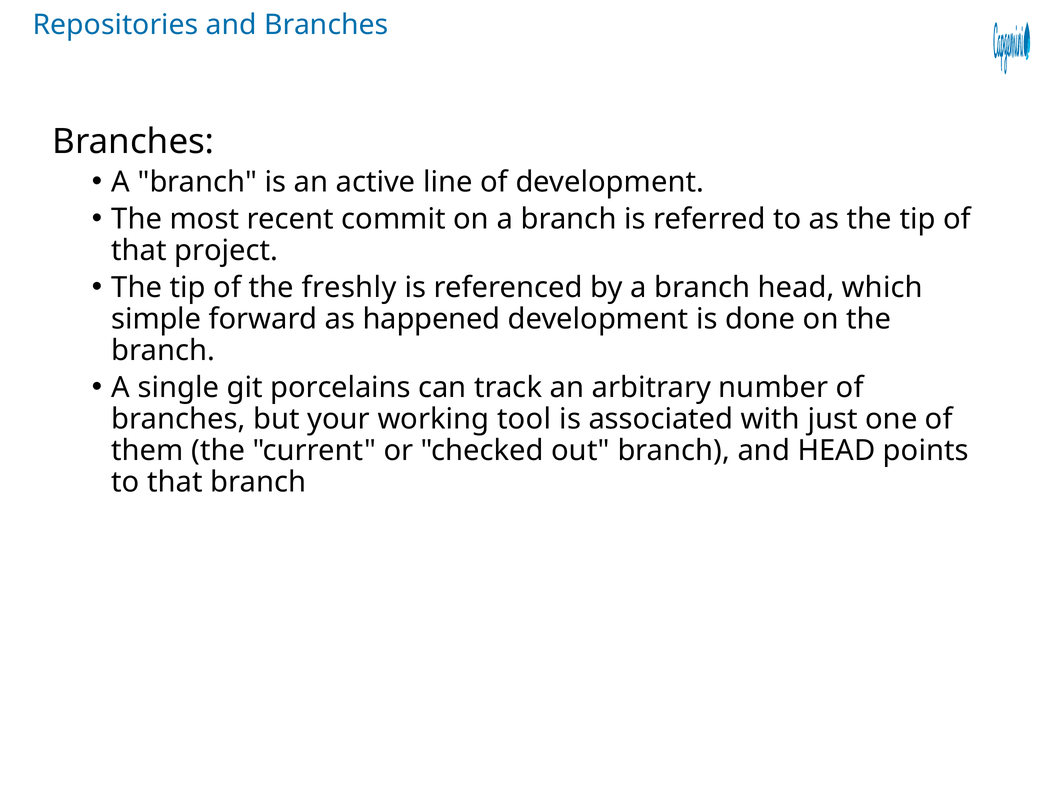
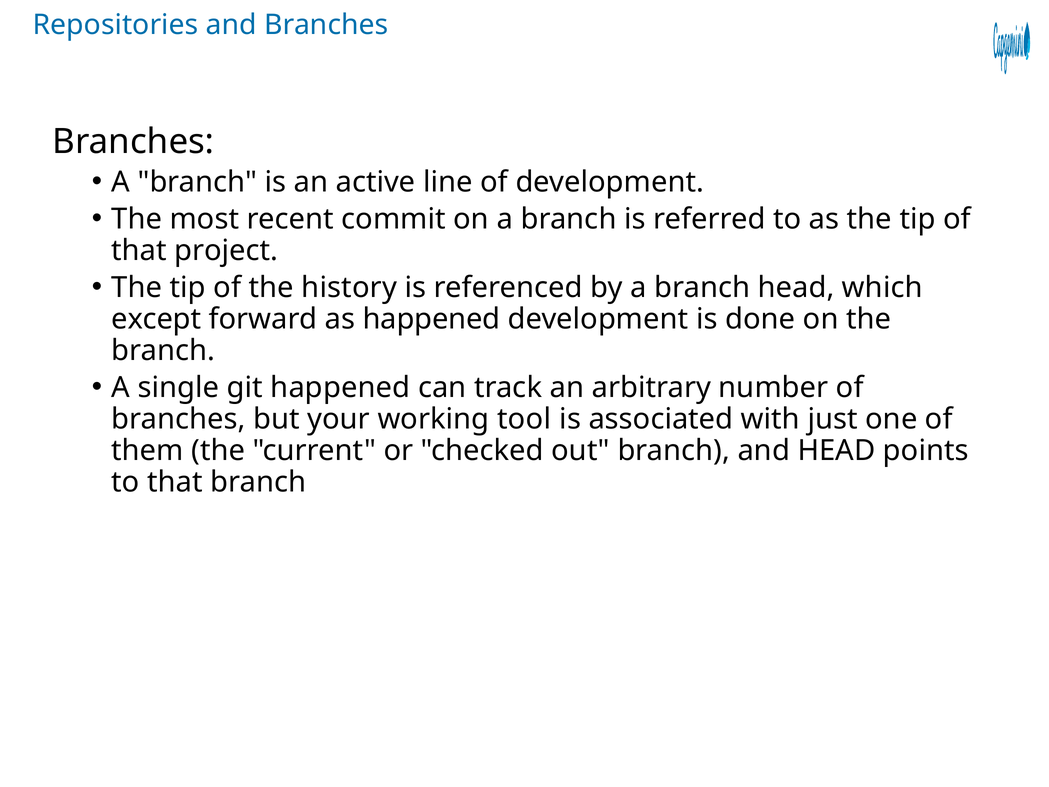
freshly: freshly -> history (349, 287)
simple: simple -> except (156, 319)
git porcelains: porcelains -> happened (340, 387)
